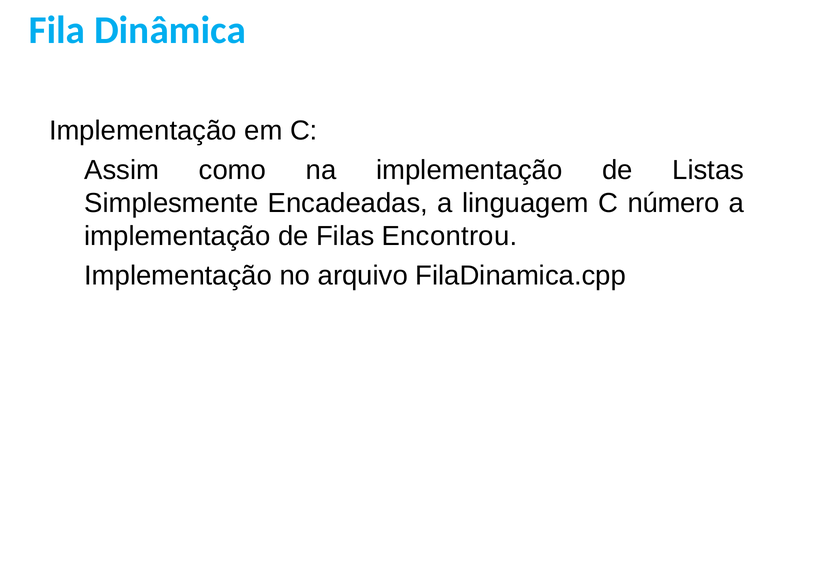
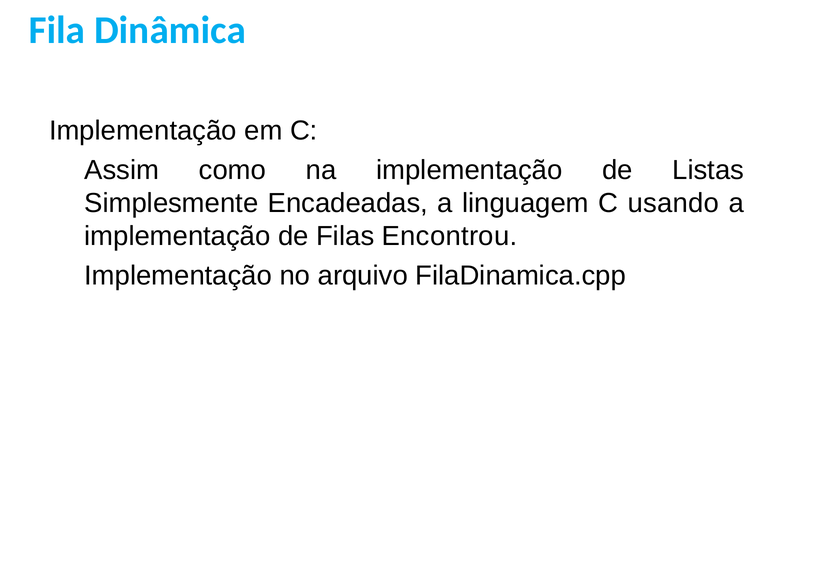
número: número -> usando (673, 203)
